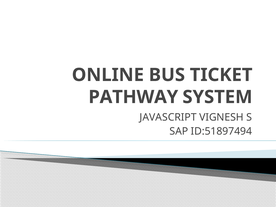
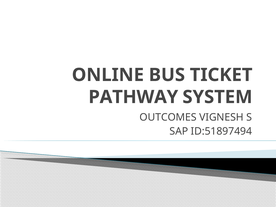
JAVASCRIPT: JAVASCRIPT -> OUTCOMES (168, 117)
